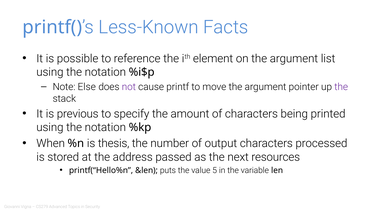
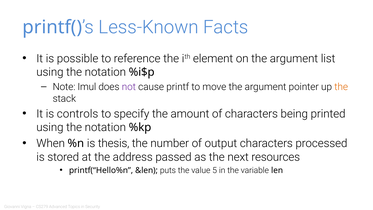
Else: Else -> Imul (87, 87)
the colour: purple -> orange (341, 87)
previous: previous -> controls (78, 114)
